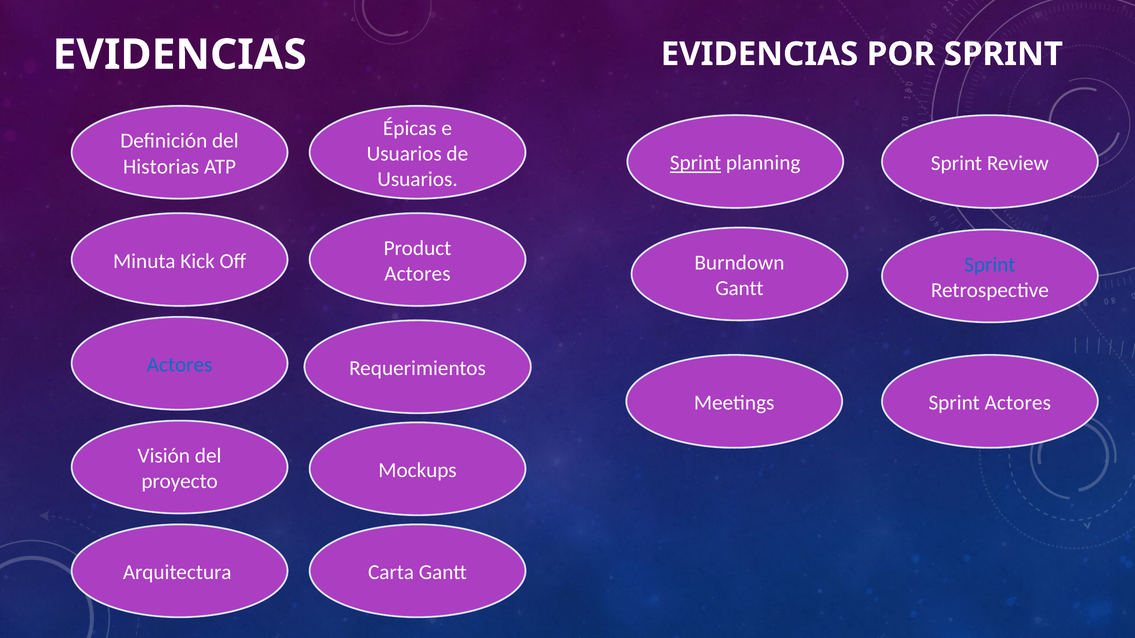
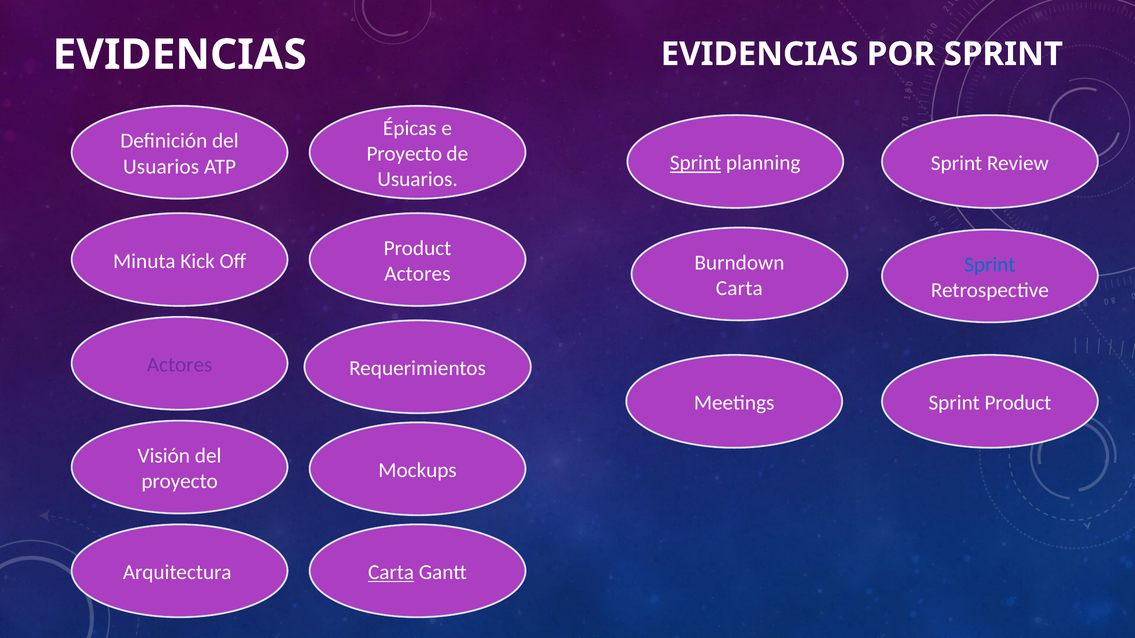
Usuarios: Usuarios -> Proyecto (404, 154)
Historias: Historias -> Usuarios (161, 167)
Gantt: Gantt -> Carta (739, 288)
Actores colour: blue -> purple (180, 365)
Sprint Actores: Actores -> Product (1018, 403)
Carta underline: none -> present (391, 573)
